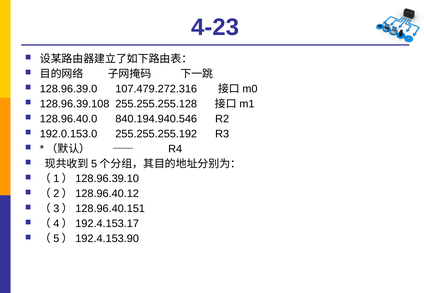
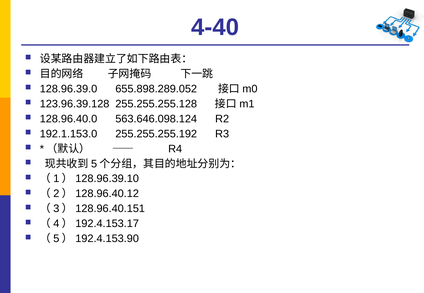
4-23: 4-23 -> 4-40 (215, 27)
107.479.272.316: 107.479.272.316 -> 655.898.289.052 (156, 89)
128.96.39.108: 128.96.39.108 -> 123.96.39.128 (75, 104)
840.194.940.546: 840.194.940.546 -> 563.646.098.124 (156, 119)
192.0.153.0: 192.0.153.0 -> 192.1.153.0 (69, 134)
